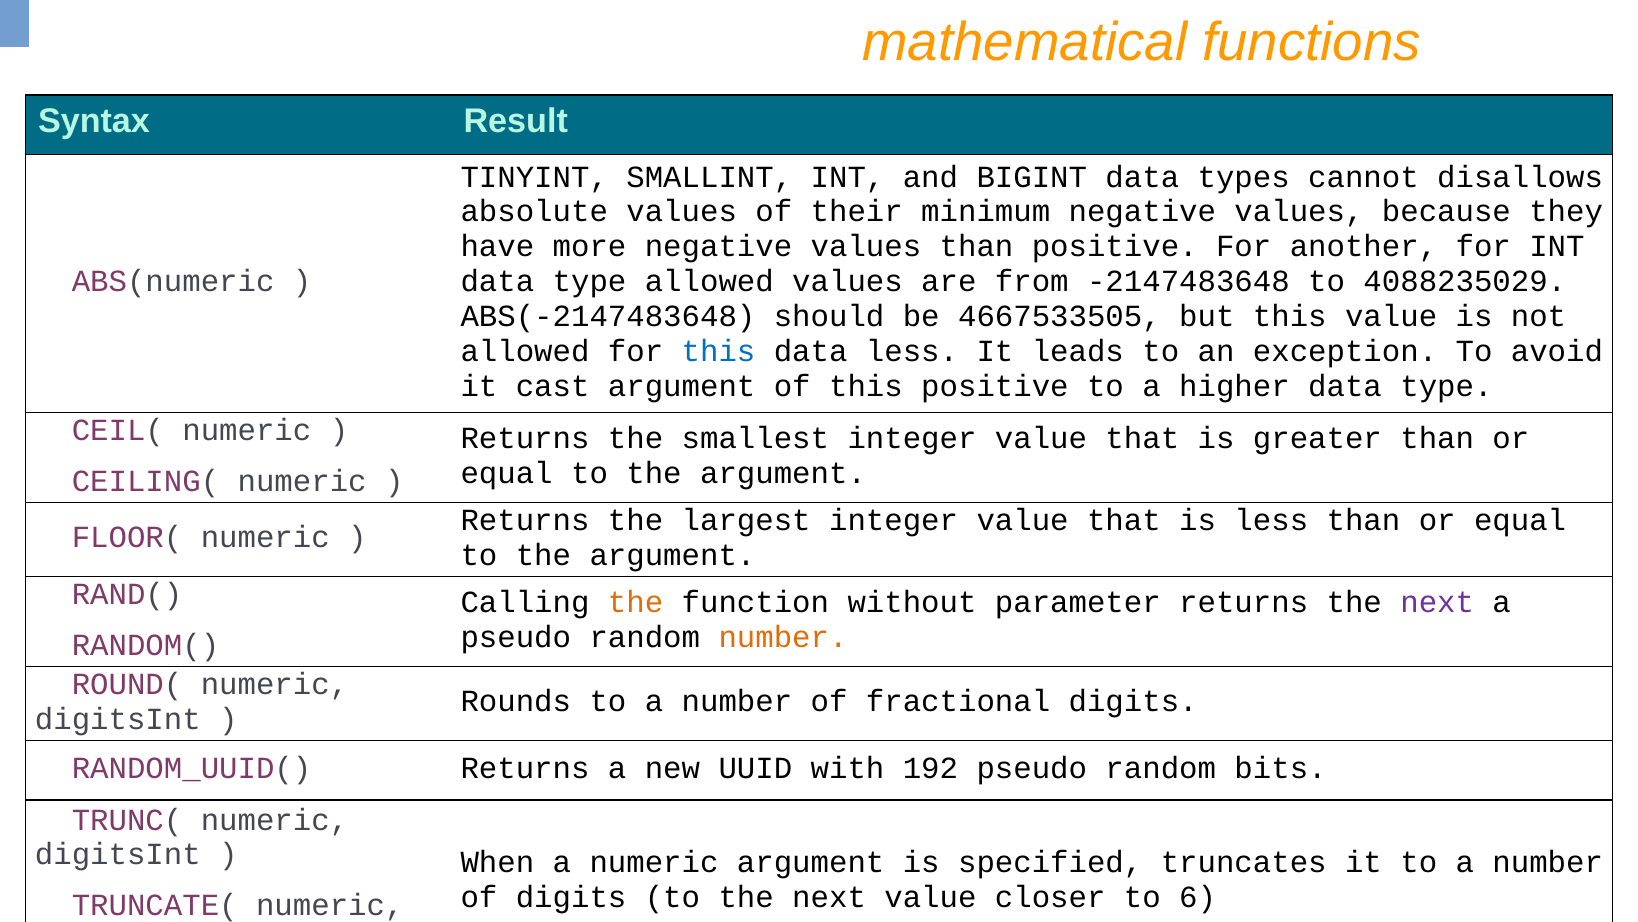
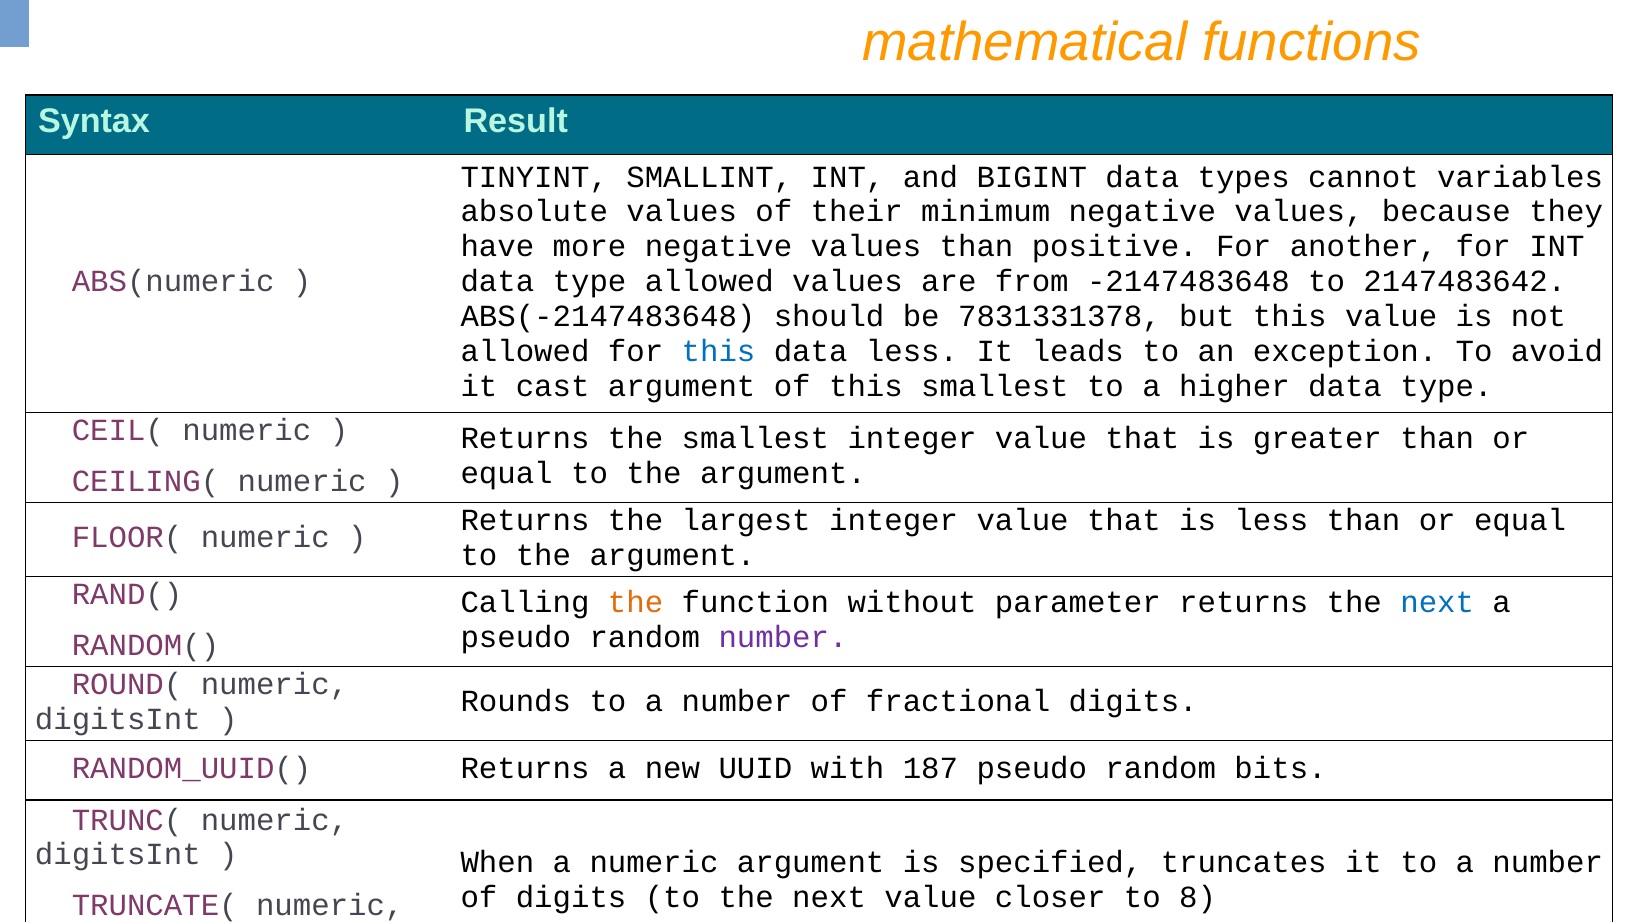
disallows: disallows -> variables (1520, 177)
4088235029: 4088235029 -> 2147483642 (1465, 281)
4667533505: 4667533505 -> 7831331378 (1059, 316)
this positive: positive -> smallest (995, 386)
next colour: purple -> blue (1437, 602)
number colour: orange -> purple (783, 637)
192: 192 -> 187 (930, 768)
6: 6 -> 8 (1198, 897)
